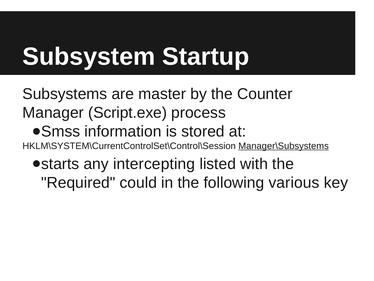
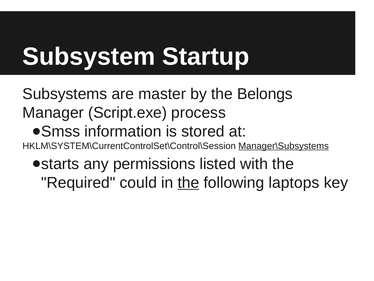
Counter: Counter -> Belongs (265, 94)
intercepting: intercepting -> permissions (154, 164)
the underline: none -> present (188, 182)
various: various -> laptops (294, 182)
